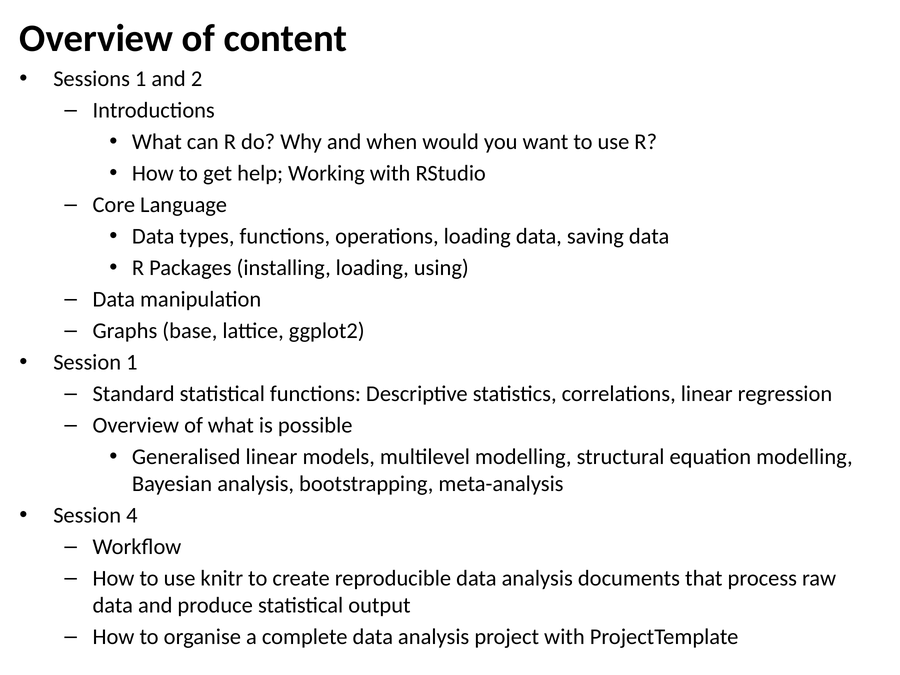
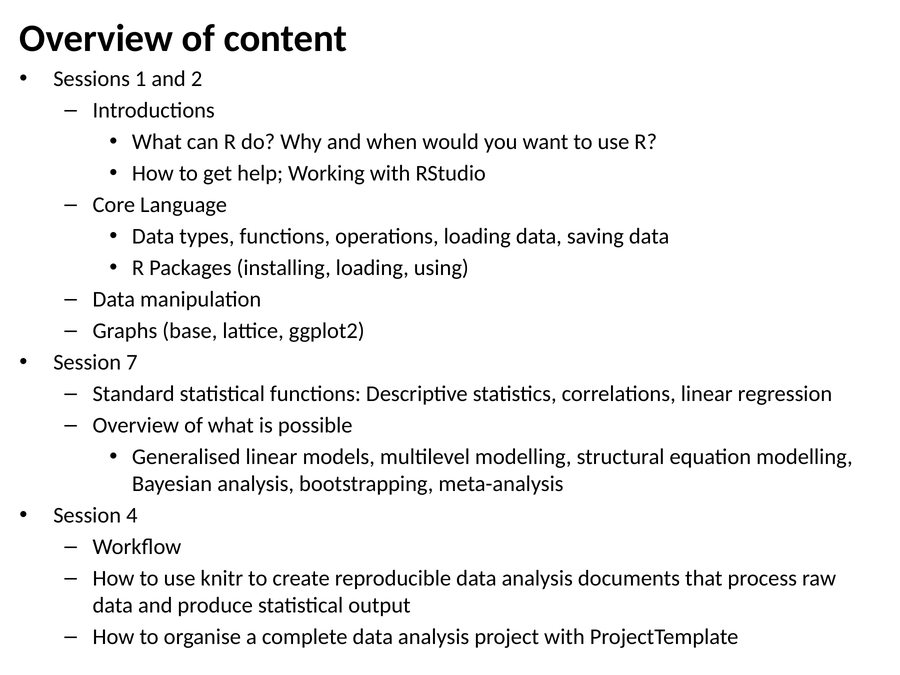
Session 1: 1 -> 7 (132, 363)
